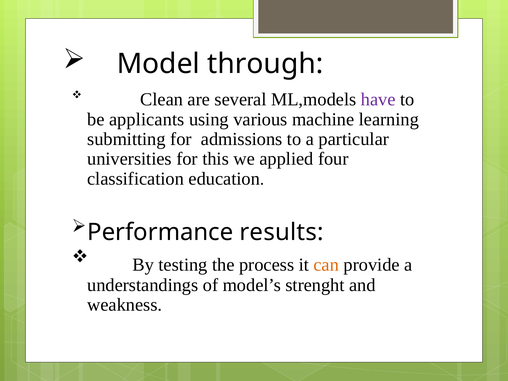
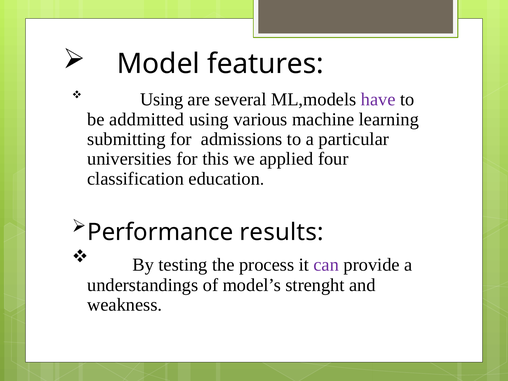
through: through -> features (265, 64)
Clean: Clean -> Using (162, 99)
applicants: applicants -> addmitted (147, 119)
can colour: orange -> purple (326, 265)
